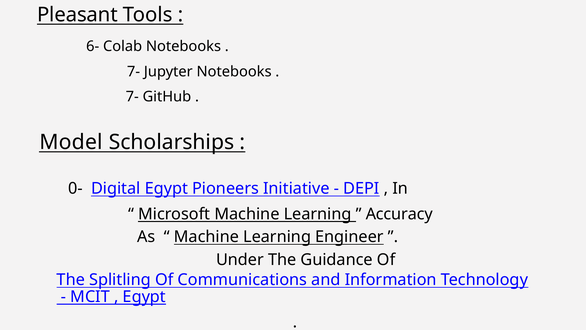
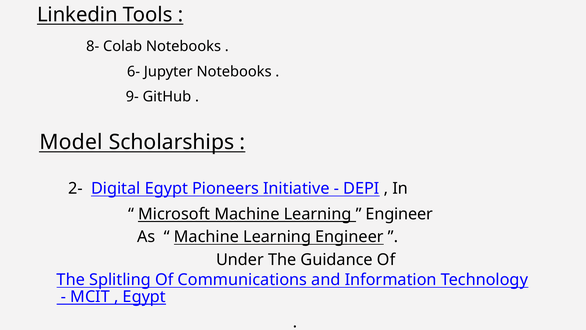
Pleasant: Pleasant -> Linkedin (77, 15)
6-: 6- -> 8- (93, 46)
7-: 7- -> 6- (134, 71)
7-: 7- -> 9- (132, 97)
0-: 0- -> 2- (75, 188)
Accuracy: Accuracy -> Engineer (399, 214)
